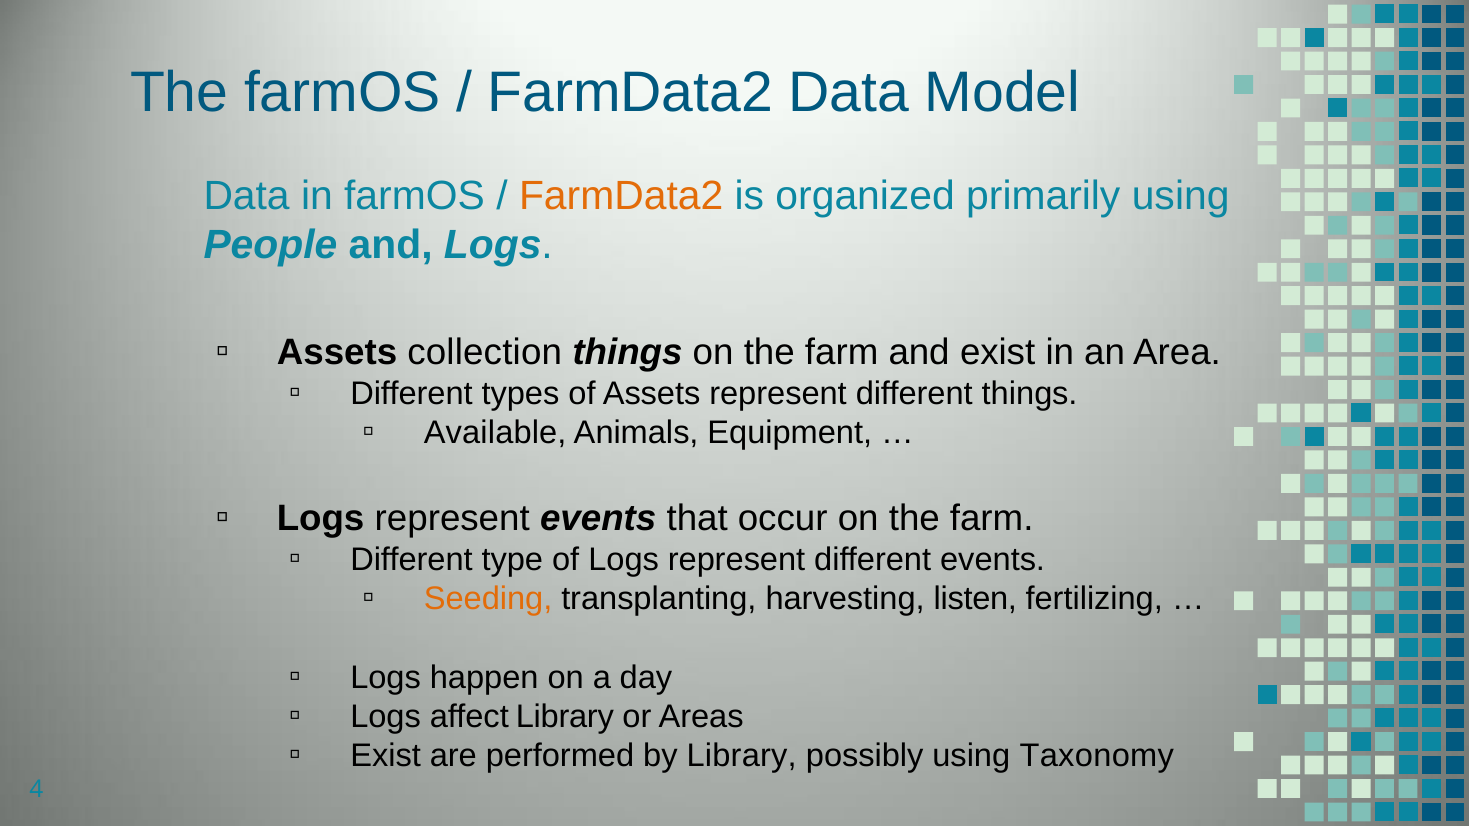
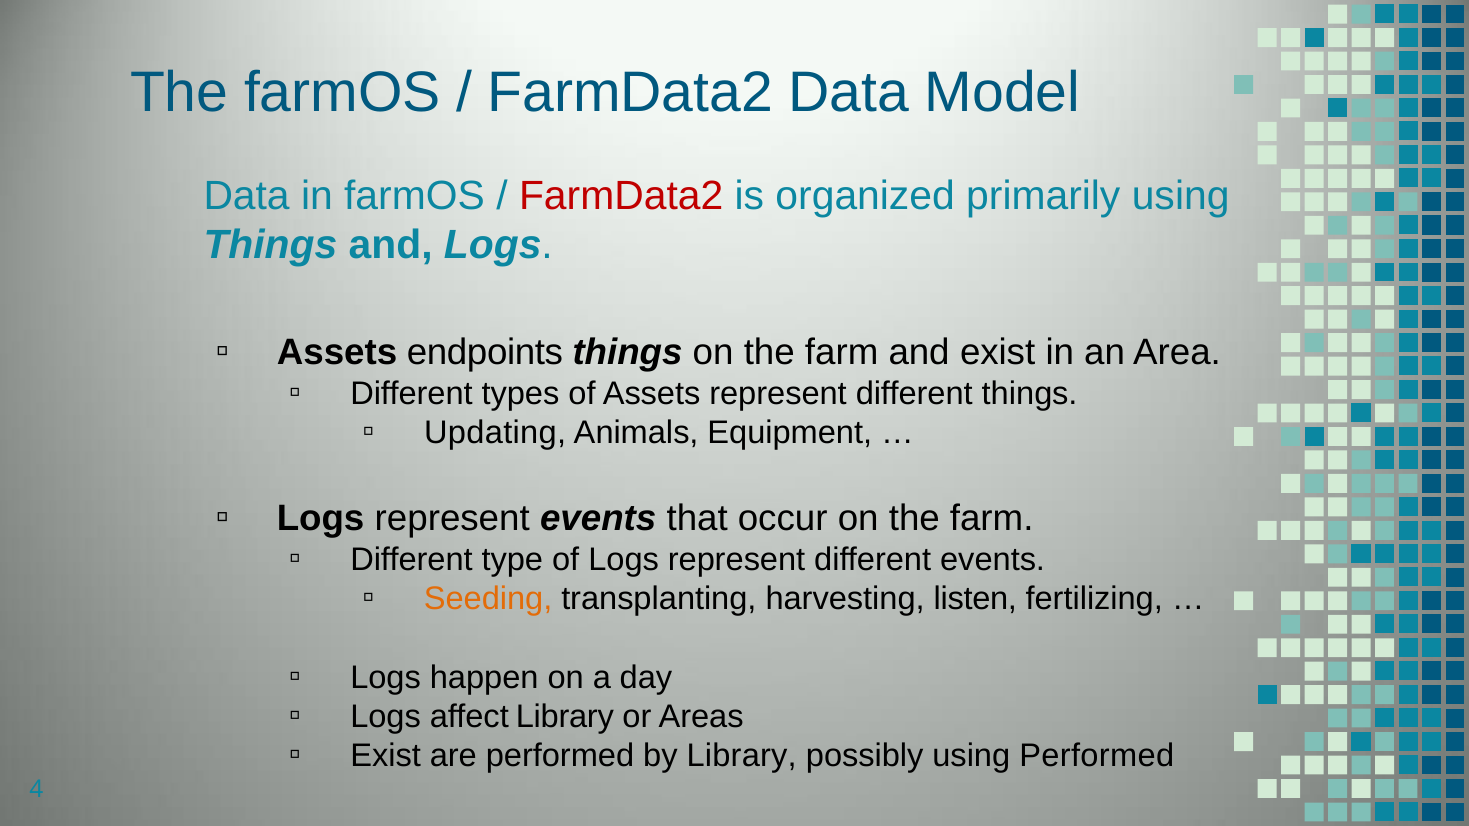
FarmData2 colour: orange -> red (621, 196)
People: People -> Things (270, 245)
collection: collection -> endpoints (485, 352)
Available: Available -> Updating (495, 433)
using Taxonomy: Taxonomy -> Performed (1097, 756)
